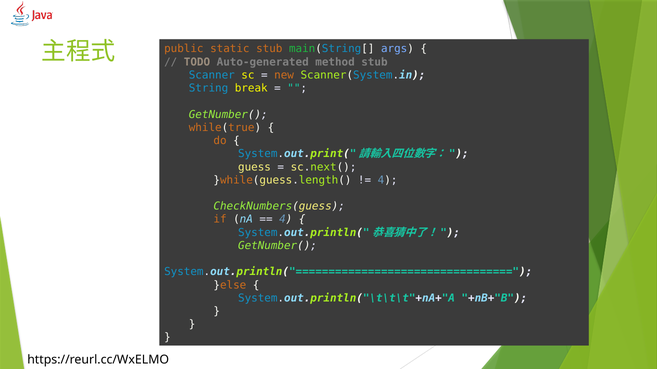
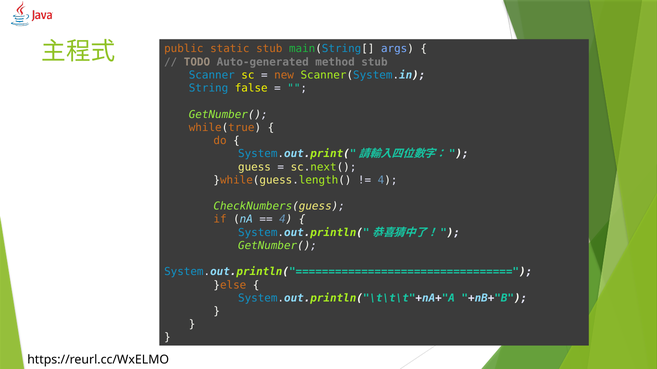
break: break -> false (251, 88)
